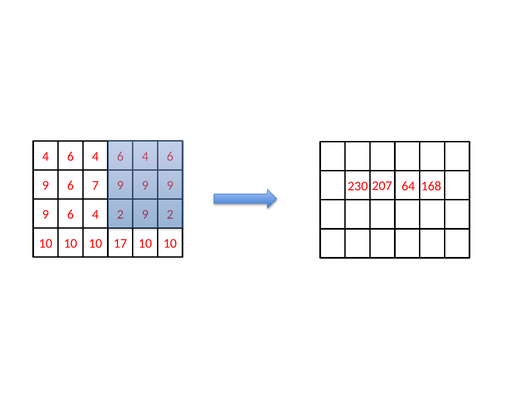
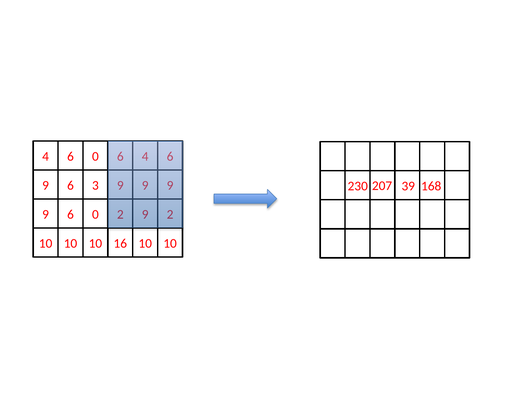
4: 4 -> 0 (95, 156)
7: 7 -> 3 (95, 186)
64: 64 -> 39 (408, 186)
4: 4 -> 0 (95, 215)
17: 17 -> 16 (120, 244)
